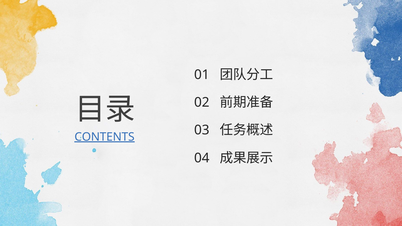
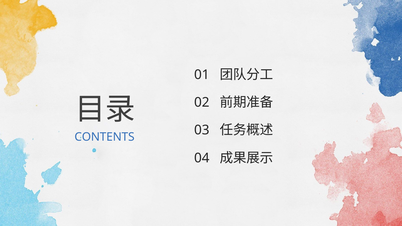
CONTENTS underline: present -> none (105, 137)
